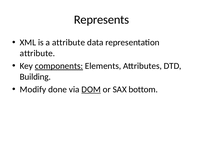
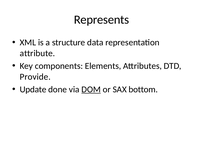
a attribute: attribute -> structure (69, 43)
components underline: present -> none (59, 66)
Building: Building -> Provide (35, 77)
Modify: Modify -> Update (33, 90)
